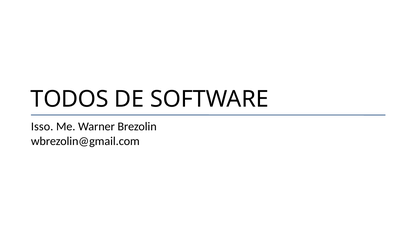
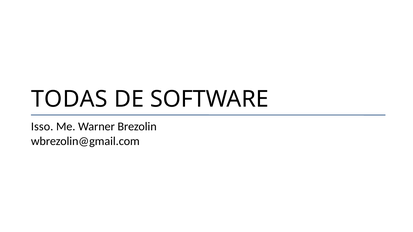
TODOS: TODOS -> TODAS (69, 99)
